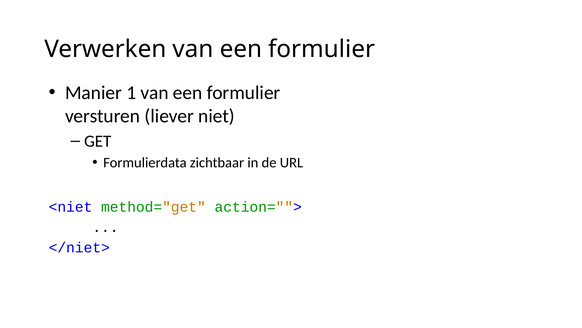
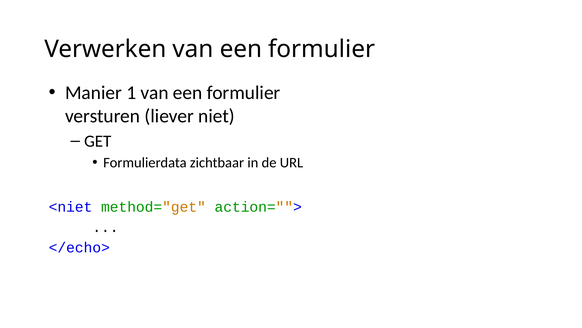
</niet>: </niet> -> </echo> (79, 247)
